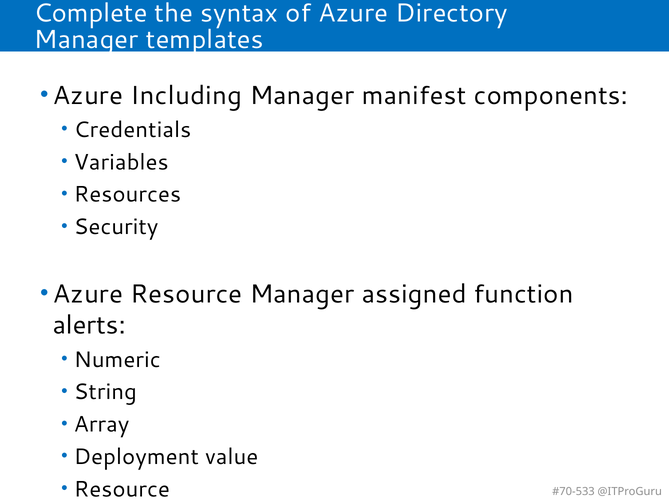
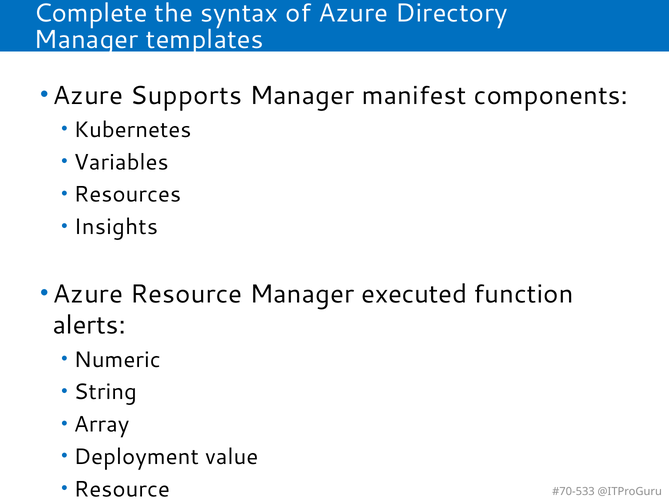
Including: Including -> Supports (186, 95)
Credentials: Credentials -> Kubernetes (133, 130)
Security: Security -> Insights (116, 227)
assigned: assigned -> executed (414, 294)
